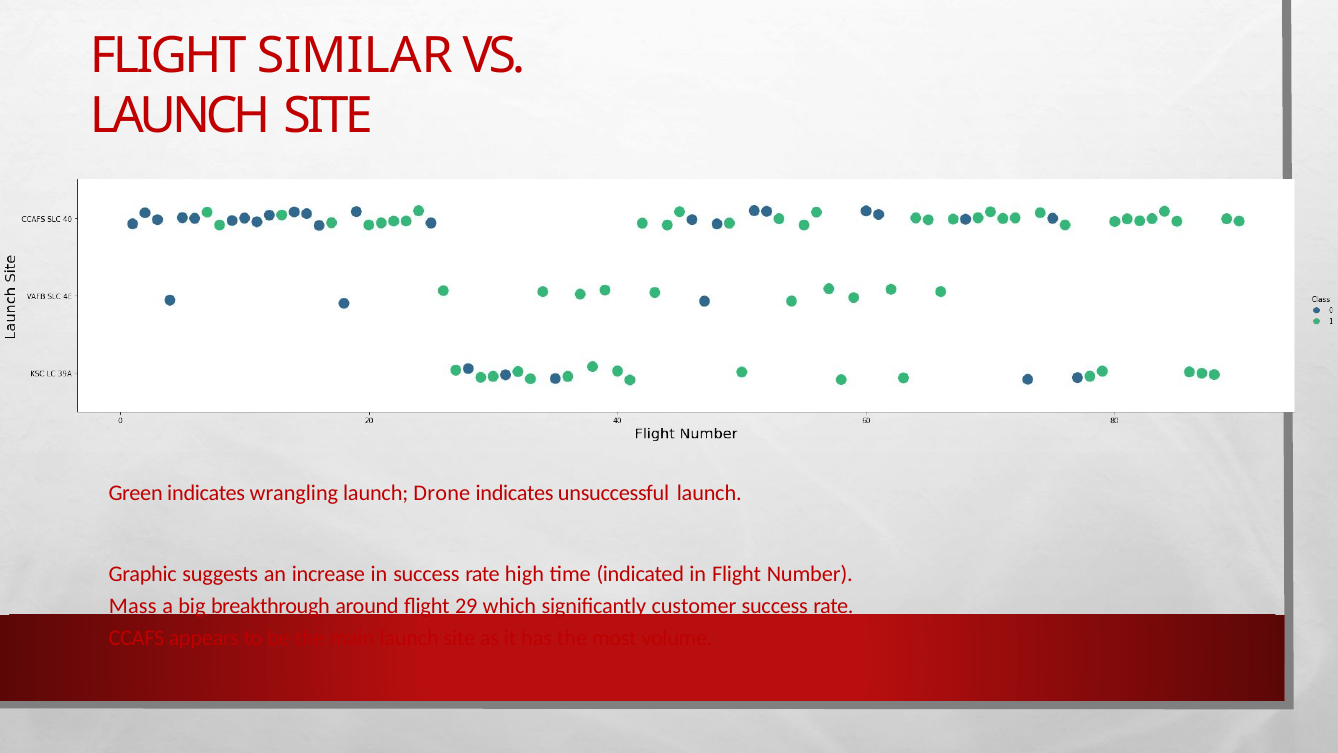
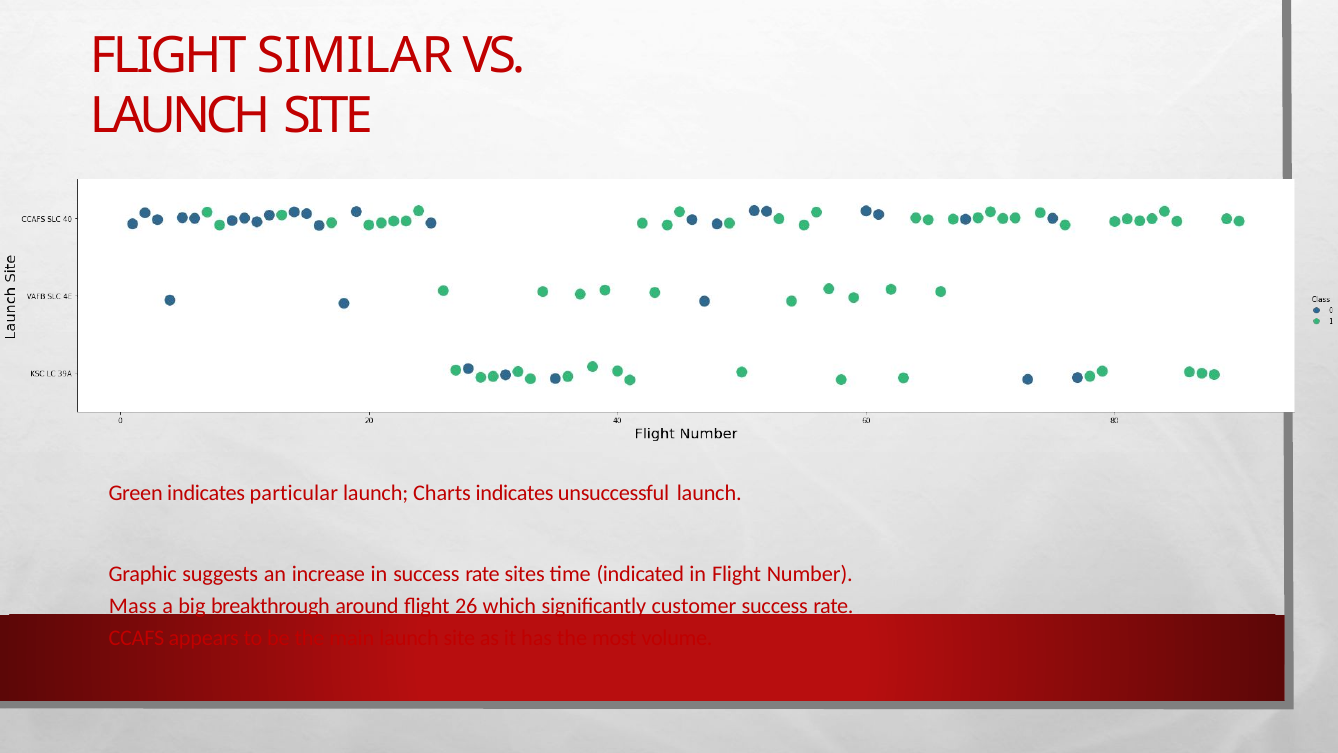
wrangling: wrangling -> particular (294, 493)
Drone: Drone -> Charts (442, 493)
high: high -> sites (525, 574)
29: 29 -> 26 (466, 606)
